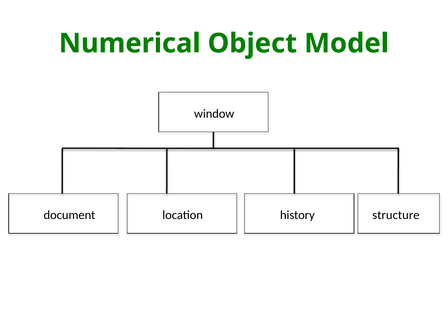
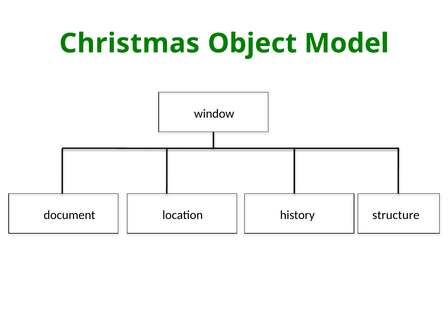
Numerical: Numerical -> Christmas (129, 43)
